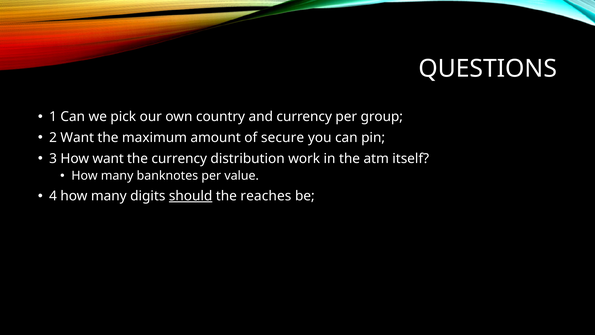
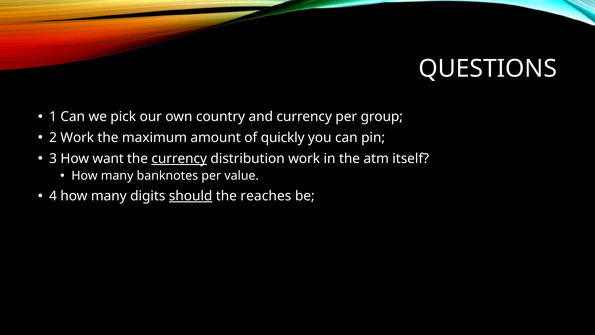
2 Want: Want -> Work (77, 138)
secure: secure -> quickly (283, 138)
currency underline: none -> present (179, 158)
